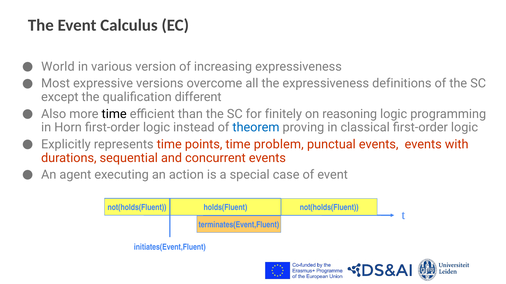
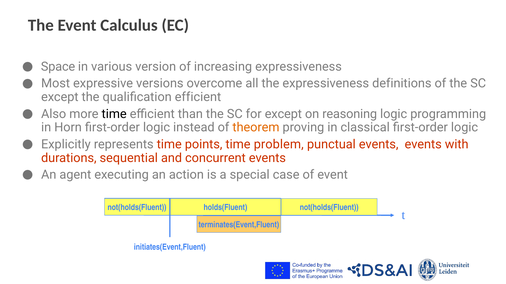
World: World -> Space (58, 67)
qualification different: different -> efficient (198, 97)
for finitely: finitely -> except (283, 114)
theorem colour: blue -> orange (256, 128)
